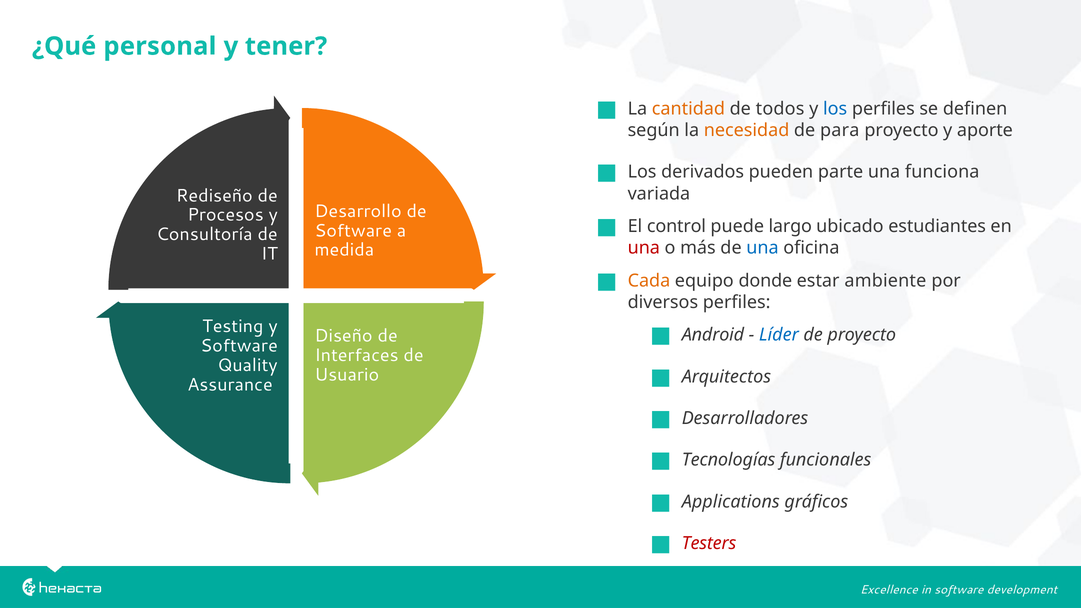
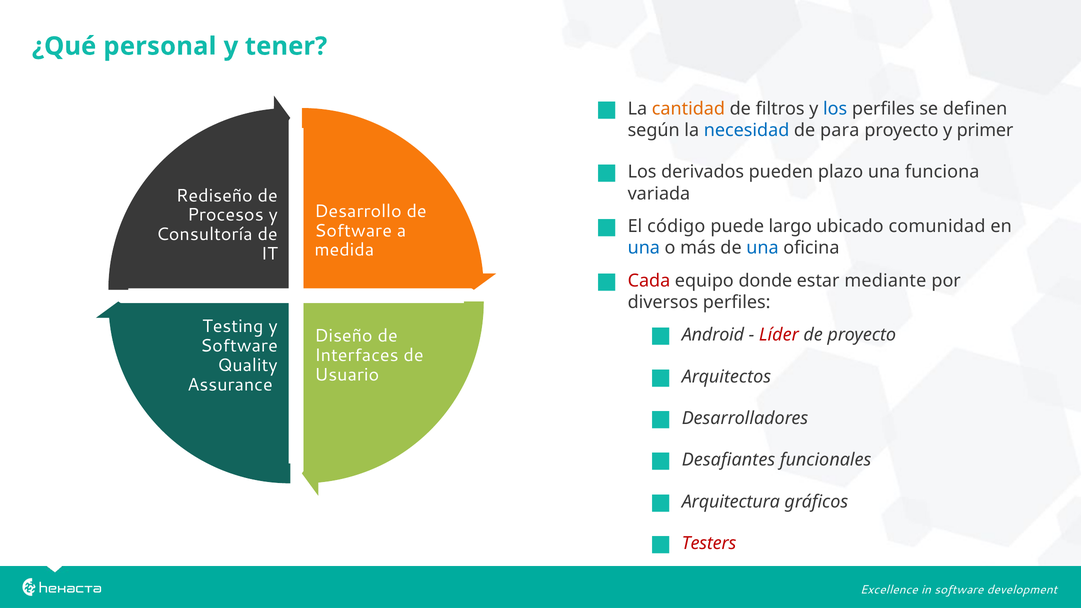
todos: todos -> filtros (780, 109)
necesidad colour: orange -> blue (747, 130)
aporte: aporte -> primer (985, 130)
parte: parte -> plazo (841, 172)
control: control -> código (676, 226)
estudiantes: estudiantes -> comunidad (937, 226)
una colour: red -> blue (644, 248)
Cada colour: orange -> red (649, 281)
ambiente: ambiente -> mediante (885, 281)
Líder colour: blue -> red (779, 335)
Tecnologías: Tecnologías -> Desafiantes (728, 460)
Applications: Applications -> Arquitectura (731, 502)
